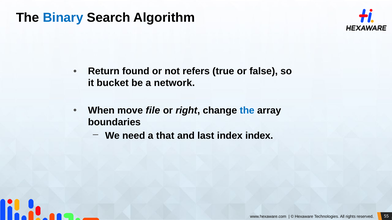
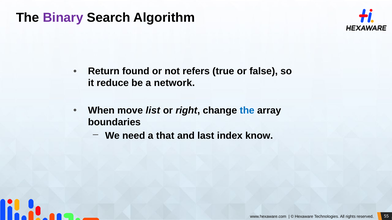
Binary colour: blue -> purple (63, 18)
bucket: bucket -> reduce (113, 83)
file: file -> list (153, 111)
index index: index -> know (259, 136)
